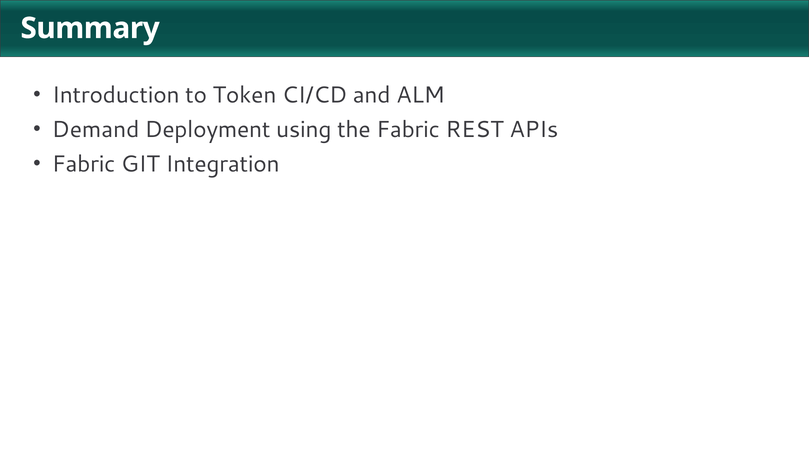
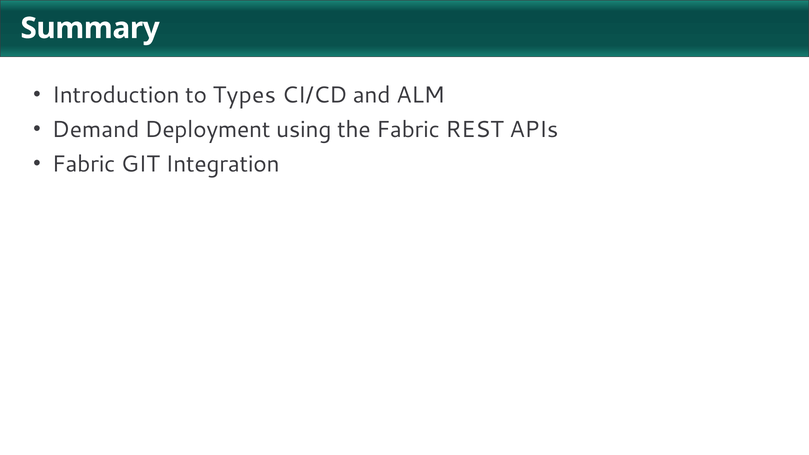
Token: Token -> Types (244, 95)
